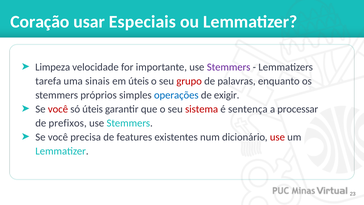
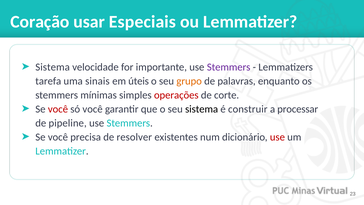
Limpeza: Limpeza -> Sistema (53, 67)
grupo colour: red -> orange (189, 81)
próprios: próprios -> mínimas (99, 95)
operações colour: blue -> red (176, 95)
exigir: exigir -> corte (227, 95)
só úteis: úteis -> você (93, 109)
sistema colour: red -> black (202, 109)
sentença: sentença -> construir (248, 109)
prefixos: prefixos -> pipeline (68, 123)
features: features -> resolver (134, 137)
